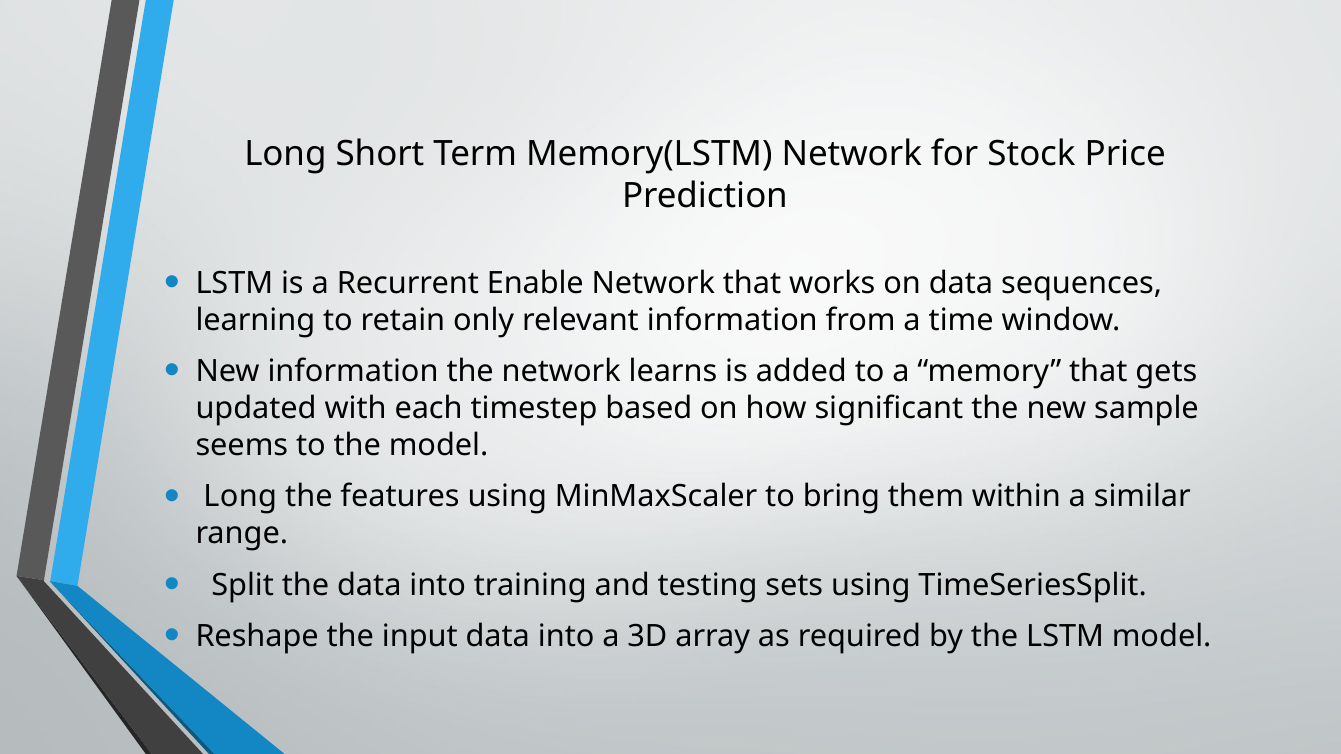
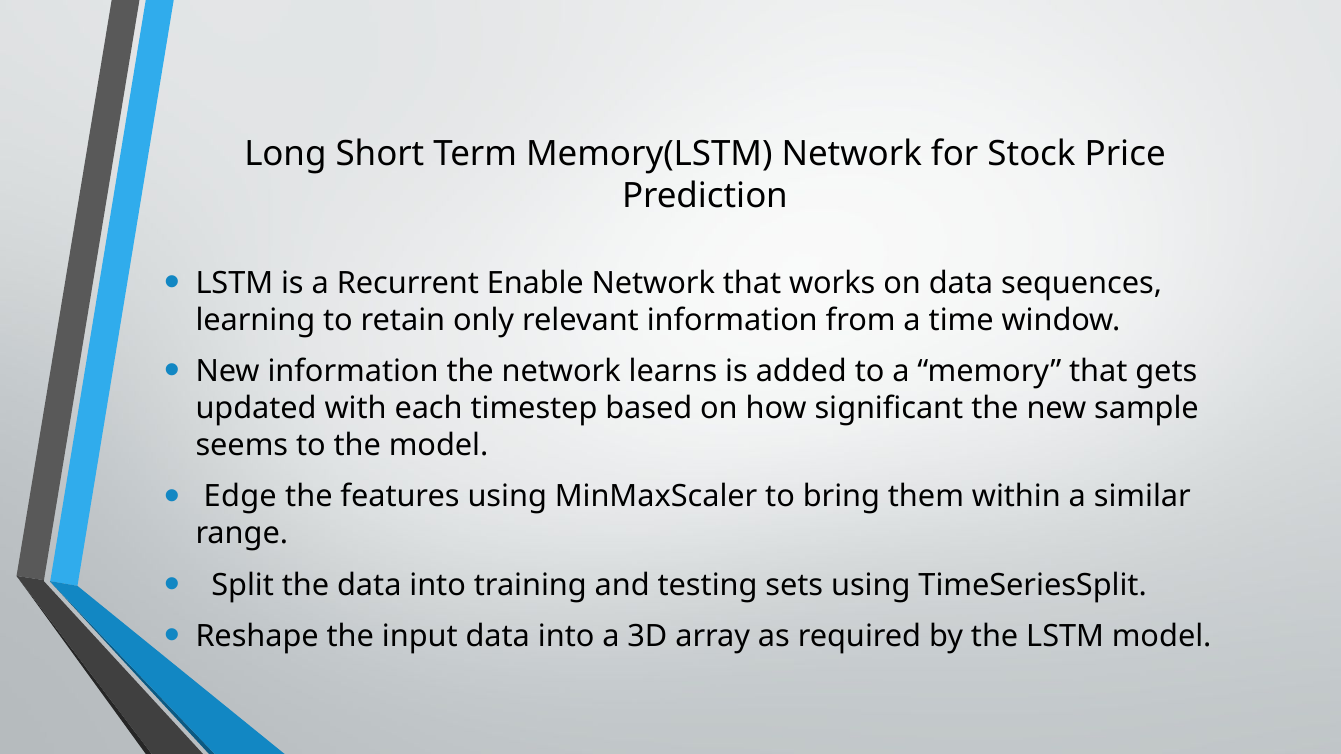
Long: Long -> Edge (240, 497)
